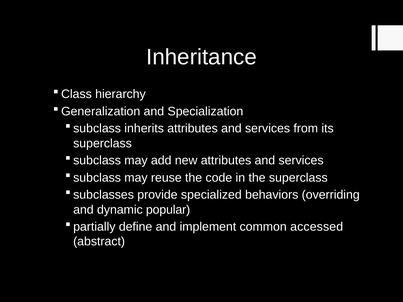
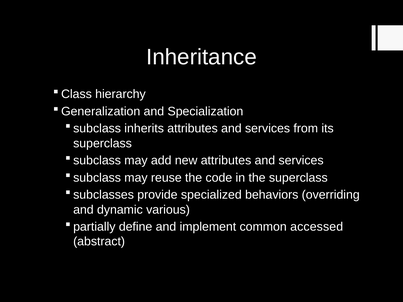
popular: popular -> various (168, 210)
